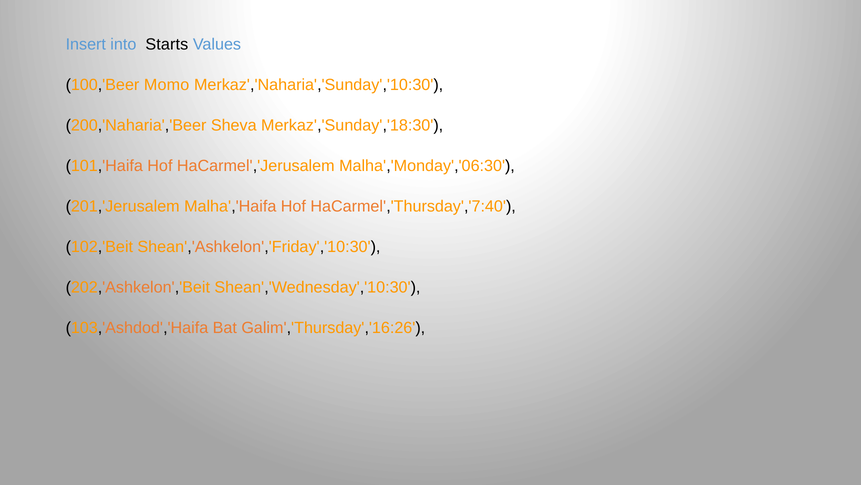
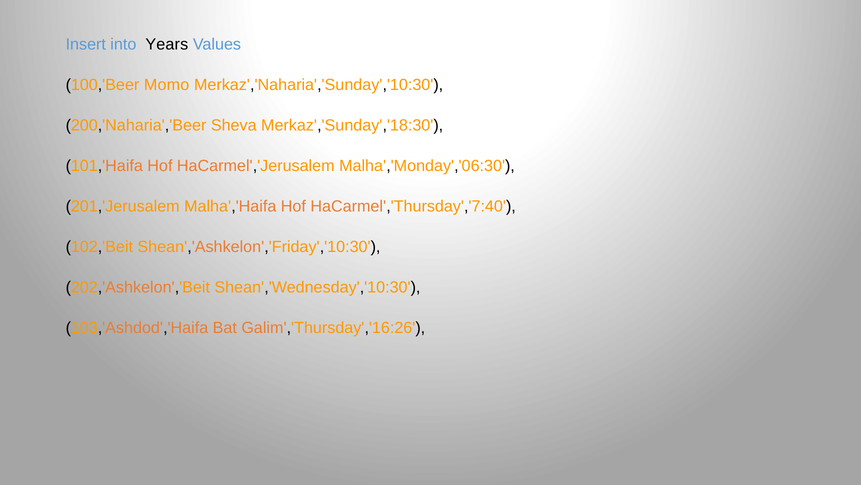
Starts: Starts -> Years (167, 44)
